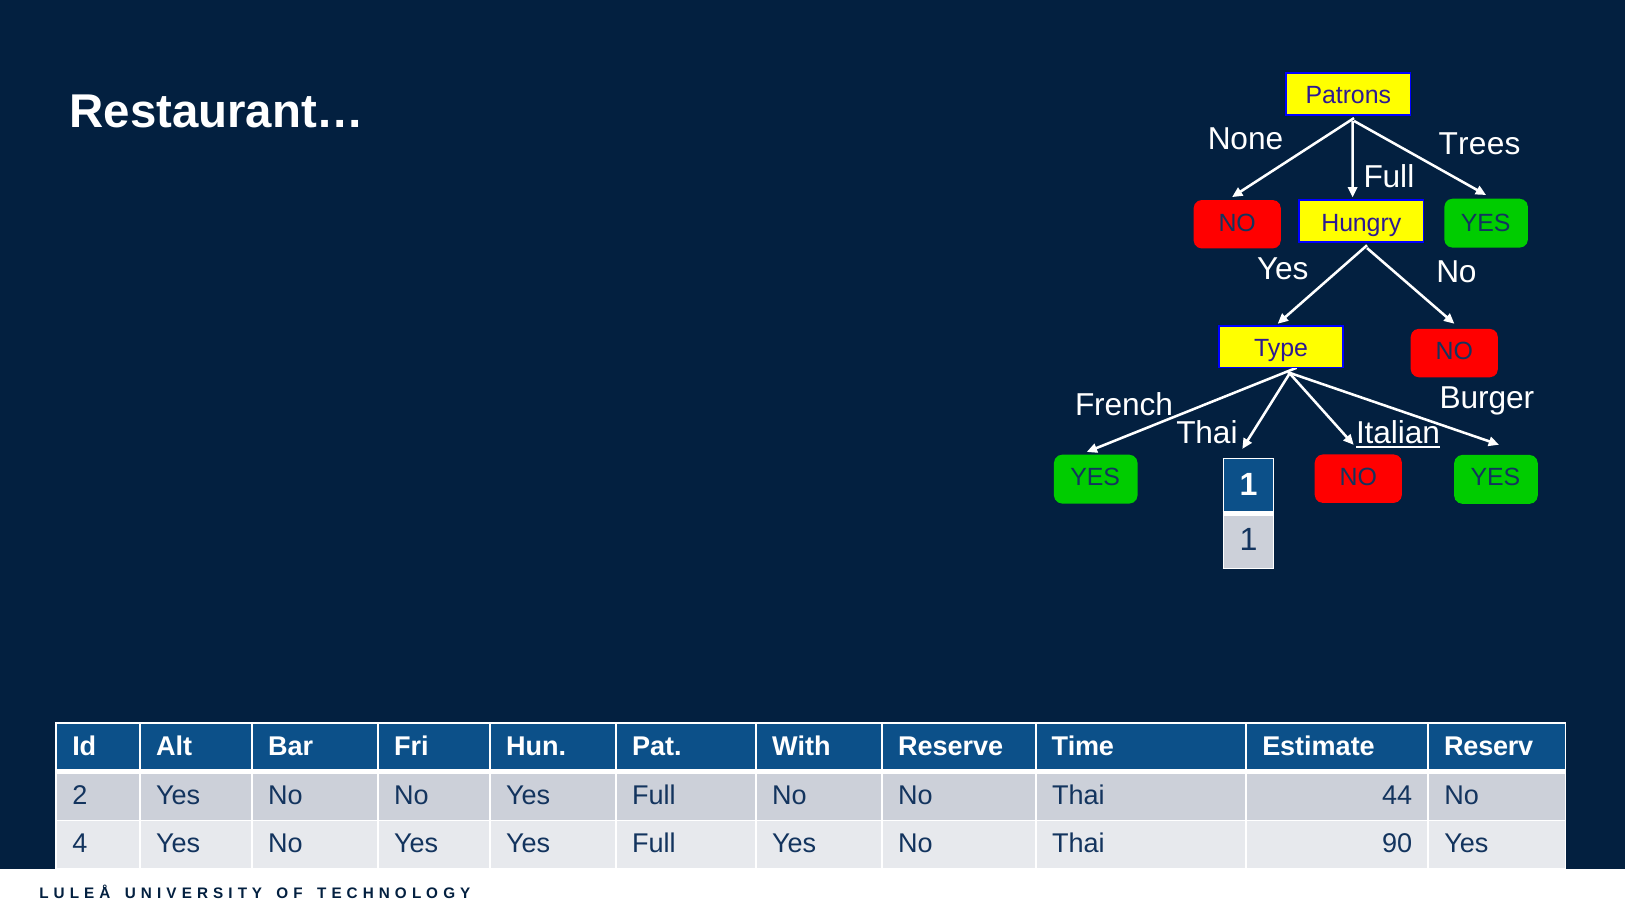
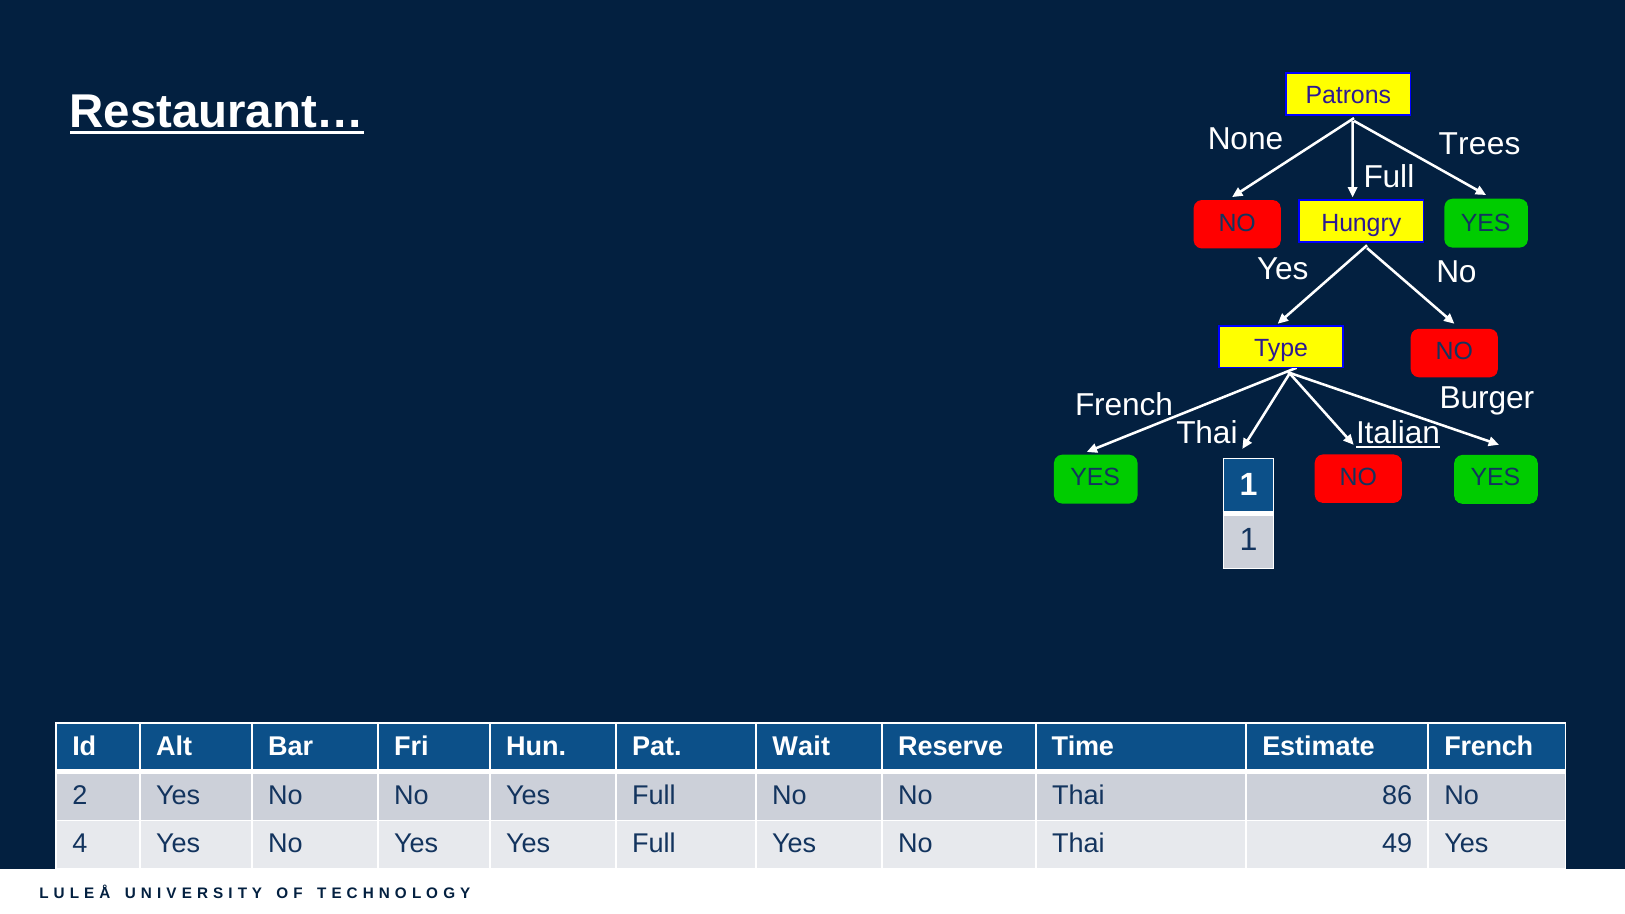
Restaurant… underline: none -> present (217, 112)
With: With -> Wait (801, 746)
Estimate Reserv: Reserv -> French (1489, 746)
44: 44 -> 86 (1397, 795)
90: 90 -> 49 (1397, 844)
